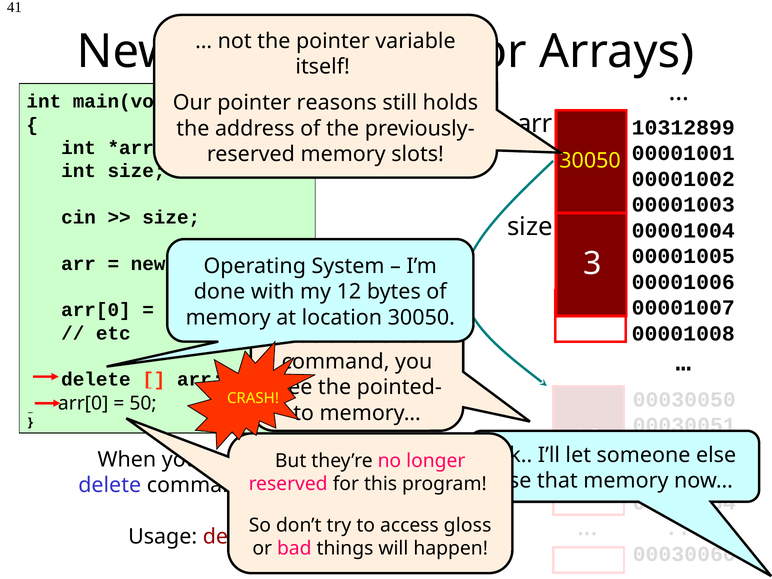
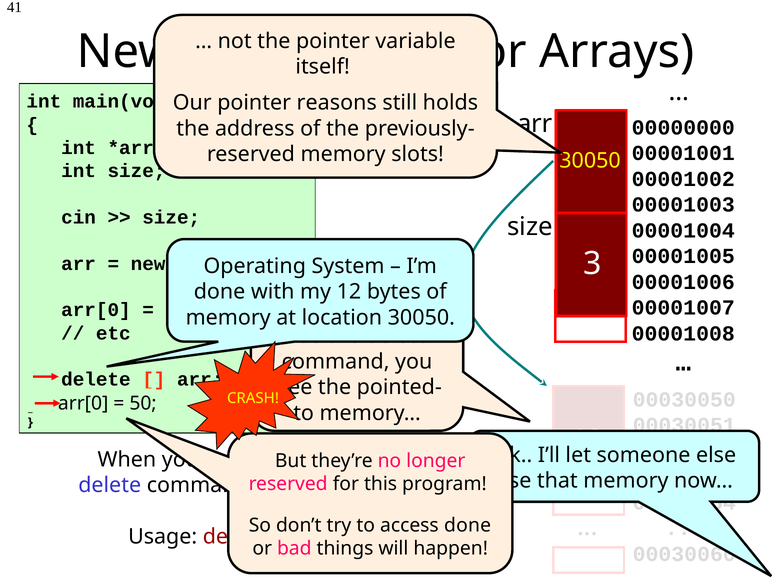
10312899: 10312899 -> 00000000 (683, 128)
access gloss: gloss -> done (468, 525)
